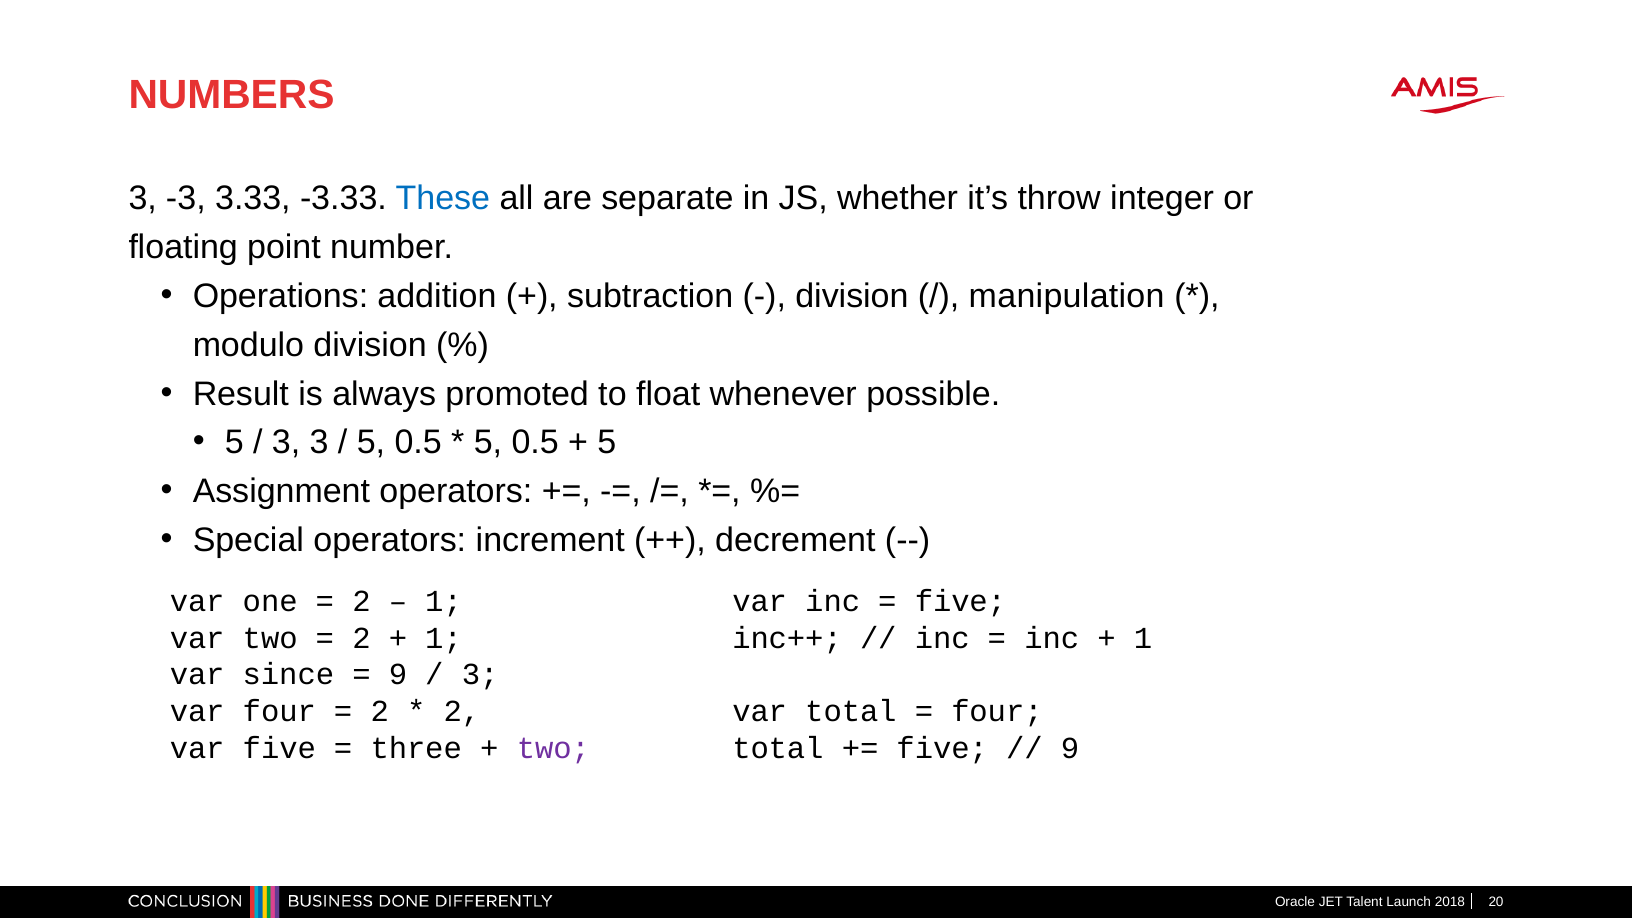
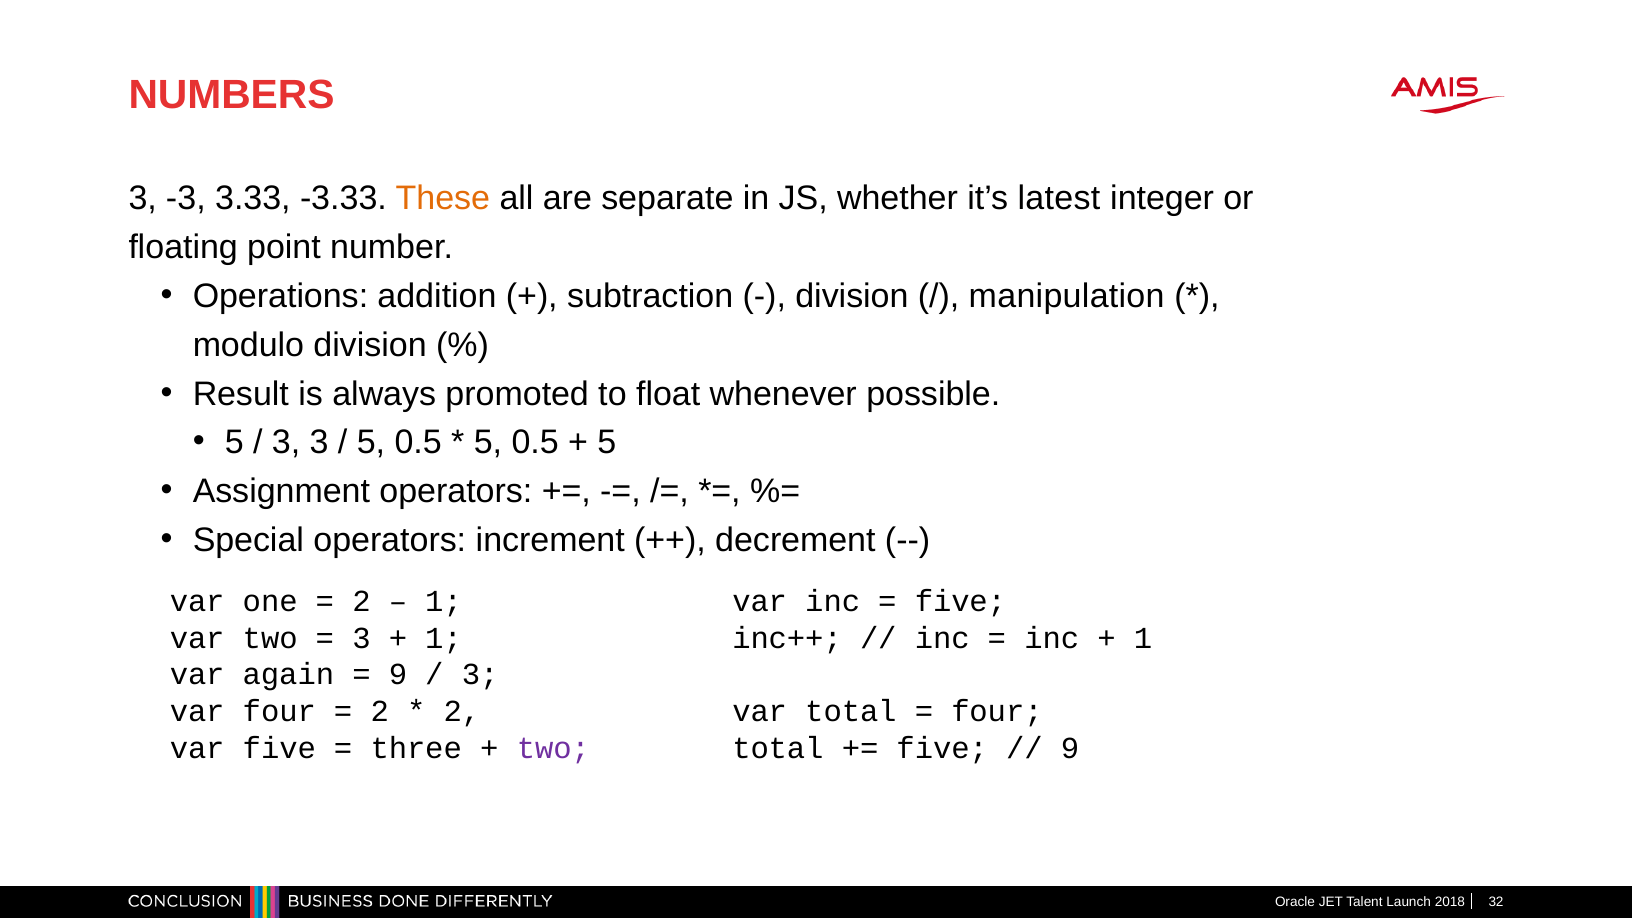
These colour: blue -> orange (443, 198)
throw: throw -> latest (1059, 198)
2: 2 -> 3 (362, 638)
since: since -> again (288, 675)
20: 20 -> 32 (1496, 902)
